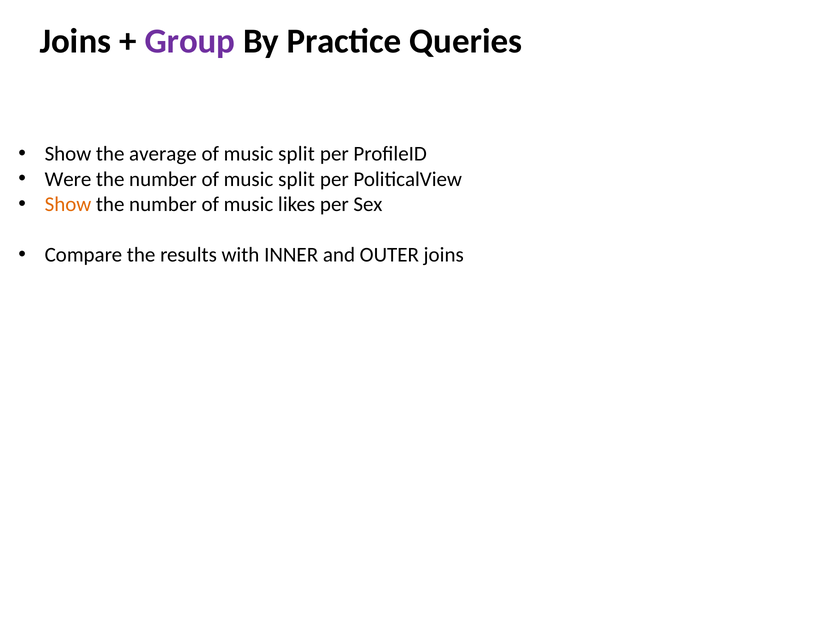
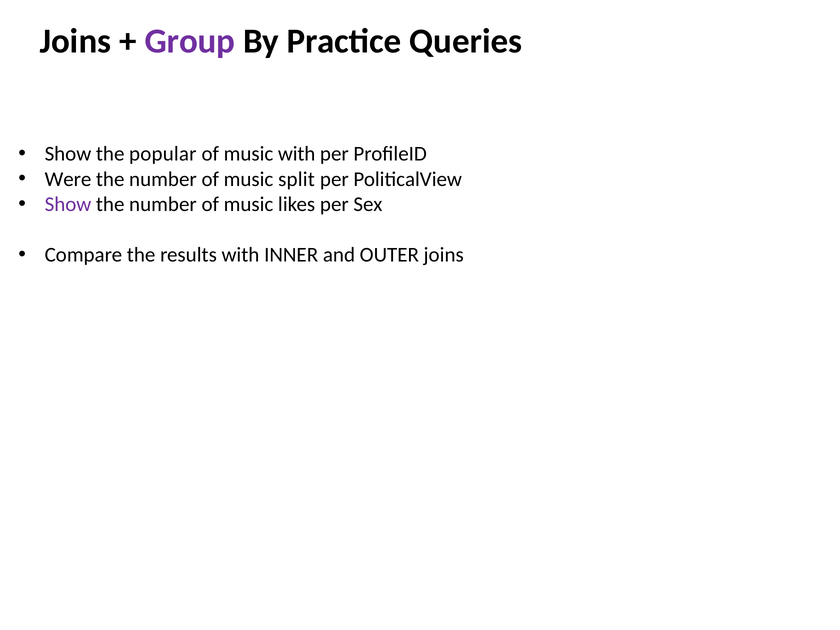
average: average -> popular (163, 154)
split: split -> with (297, 154)
Show colour: orange -> purple (68, 204)
